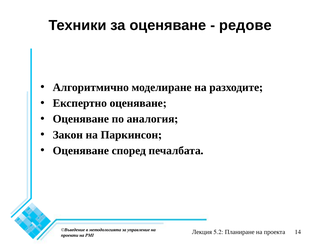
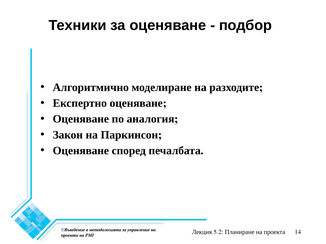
редове: редове -> подбор (245, 25)
